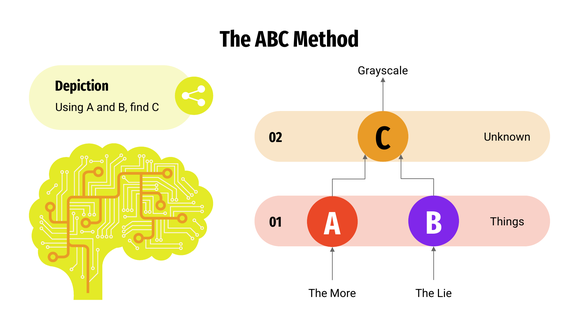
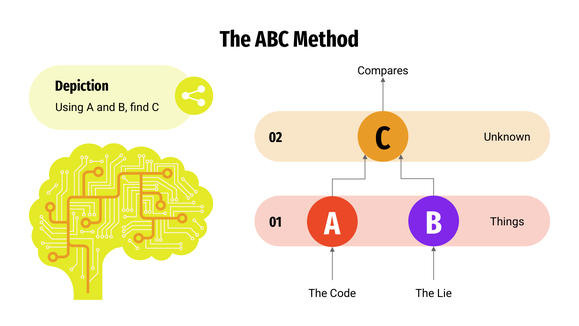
Grayscale: Grayscale -> Compares (383, 71)
More: More -> Code (343, 293)
